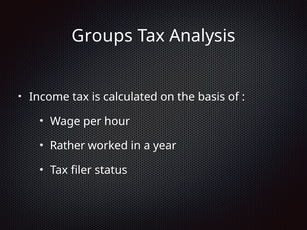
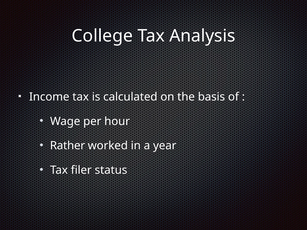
Groups: Groups -> College (102, 36)
